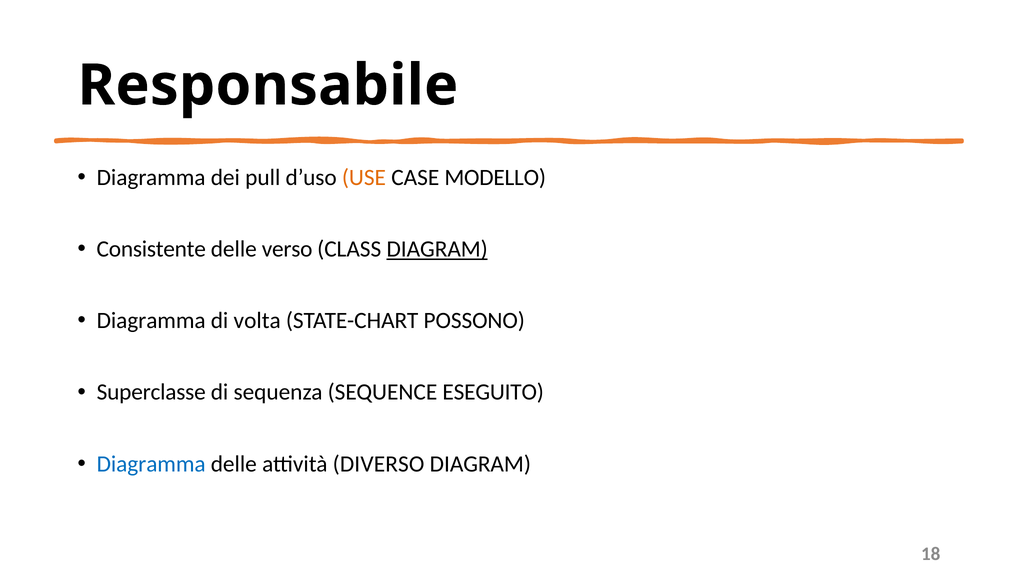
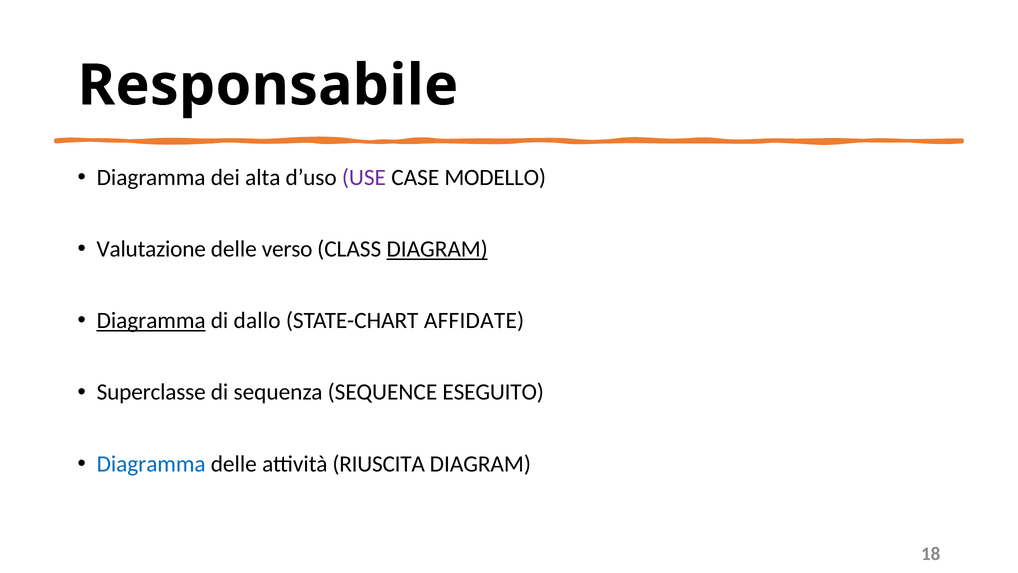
pull: pull -> alta (263, 177)
USE colour: orange -> purple (364, 177)
Consistente: Consistente -> Valutazione (151, 249)
Diagramma underline: none -> present (151, 320)
volta: volta -> dallo (257, 320)
POSSONO: POSSONO -> AFFIDATE (474, 320)
DIVERSO: DIVERSO -> RIUSCITA (379, 464)
